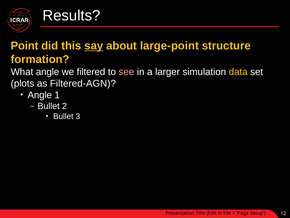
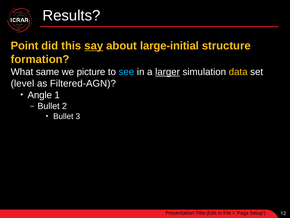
large-point: large-point -> large-initial (169, 46)
What angle: angle -> same (48, 72)
filtered: filtered -> picture (91, 72)
see colour: pink -> light blue (126, 72)
larger underline: none -> present (168, 72)
plots: plots -> level (22, 83)
